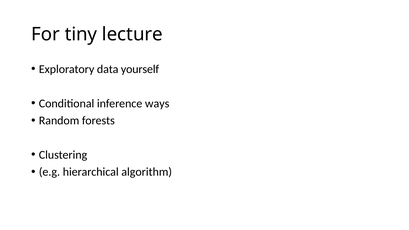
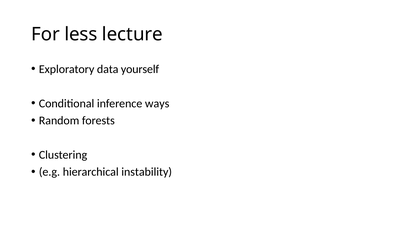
tiny: tiny -> less (81, 34)
algorithm: algorithm -> instability (147, 172)
